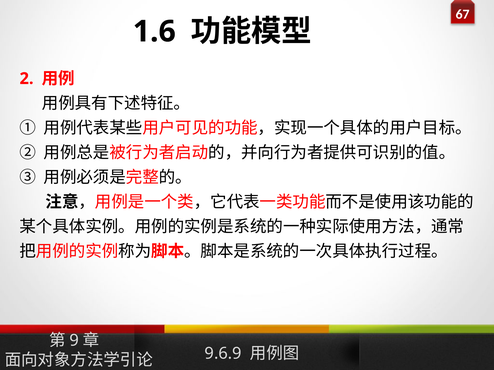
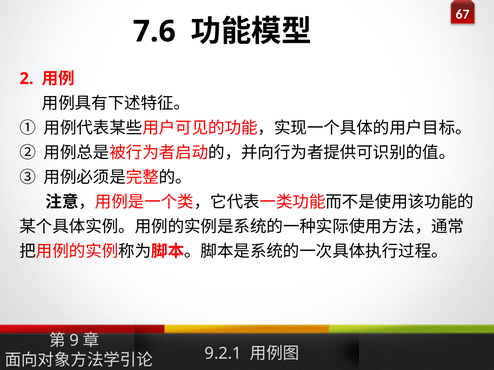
1.6: 1.6 -> 7.6 (154, 32)
9.6.9: 9.6.9 -> 9.2.1 (223, 354)
